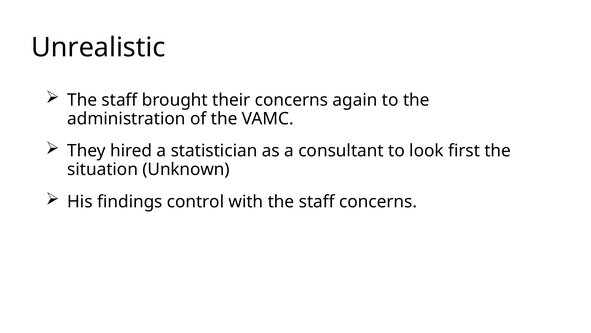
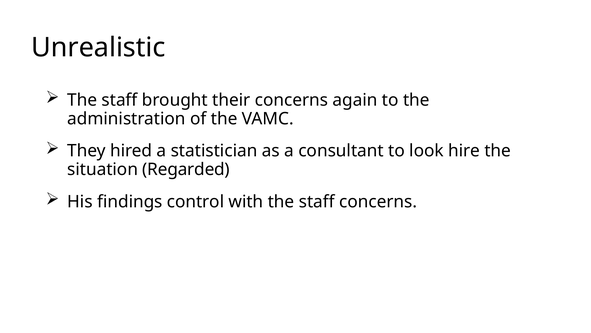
first: first -> hire (464, 151)
Unknown: Unknown -> Regarded (186, 169)
